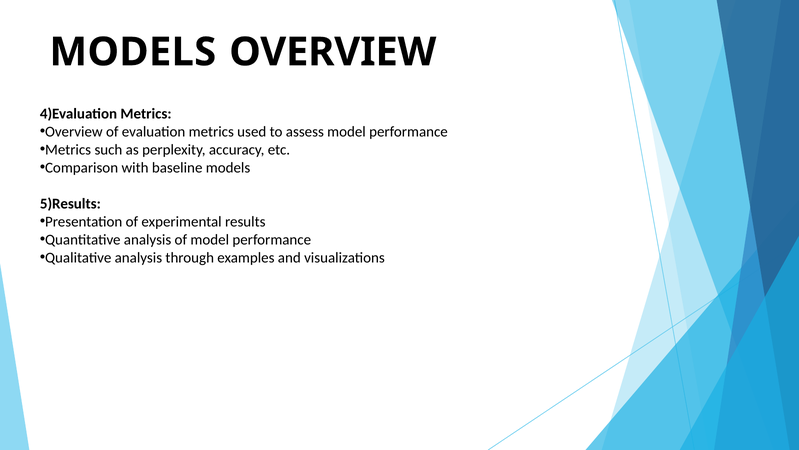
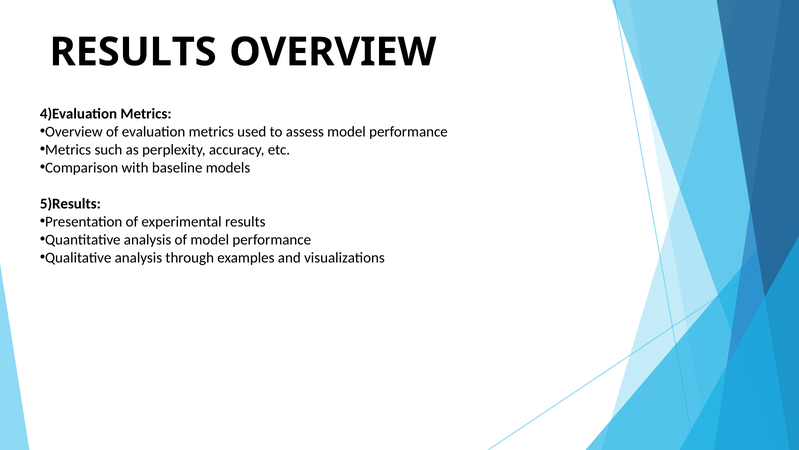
MODELS: MODELS -> RESULTS (133, 52)
